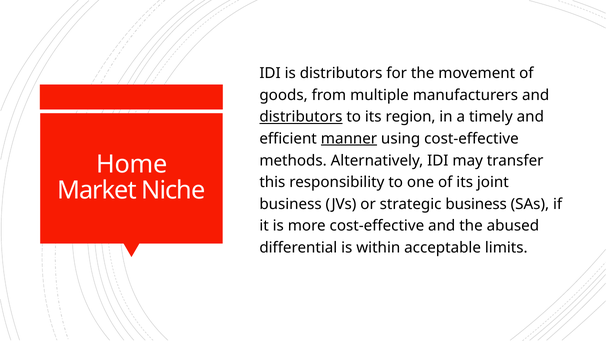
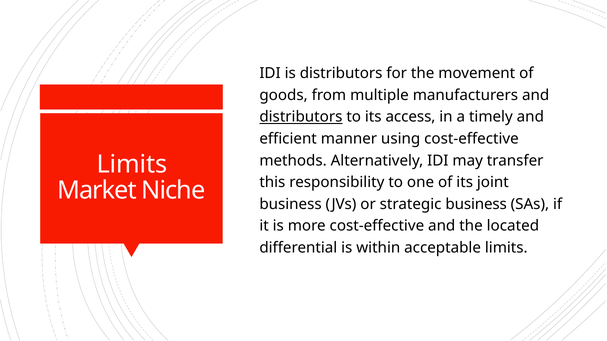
region: region -> access (410, 117)
manner underline: present -> none (349, 139)
Home: Home -> Limits (132, 165)
abused: abused -> located (513, 226)
